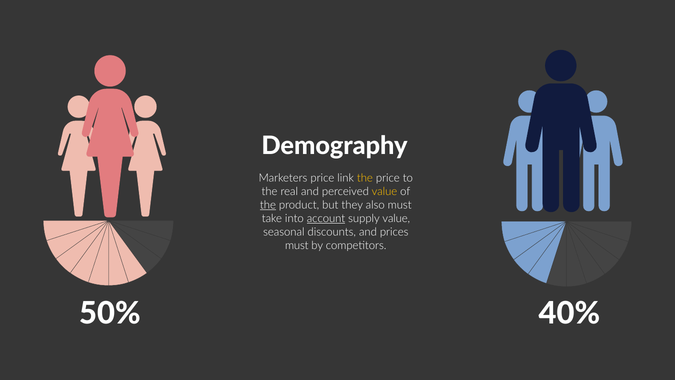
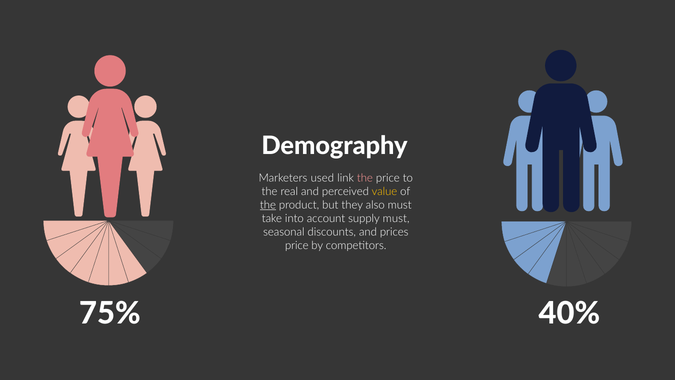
Marketers price: price -> used (322, 178)
the colour: yellow -> pink (365, 178)
account underline: present -> none (326, 218)
supply value: value -> must (396, 218)
must: must -> price (297, 245)
50%: 50% -> 75% (110, 313)
